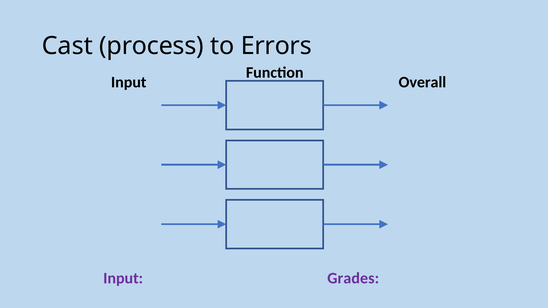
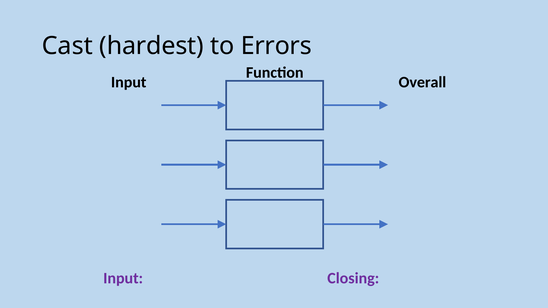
process: process -> hardest (152, 46)
Grades: Grades -> Closing (353, 278)
